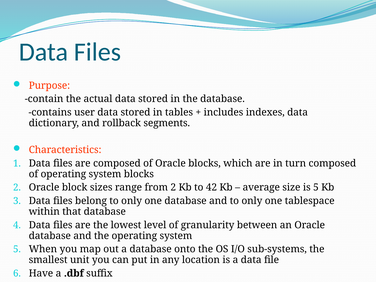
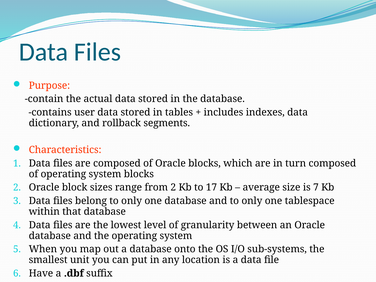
42: 42 -> 17 (211, 187)
is 5: 5 -> 7 (316, 187)
